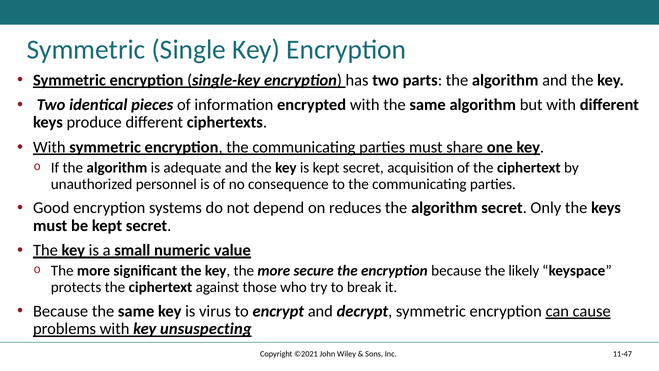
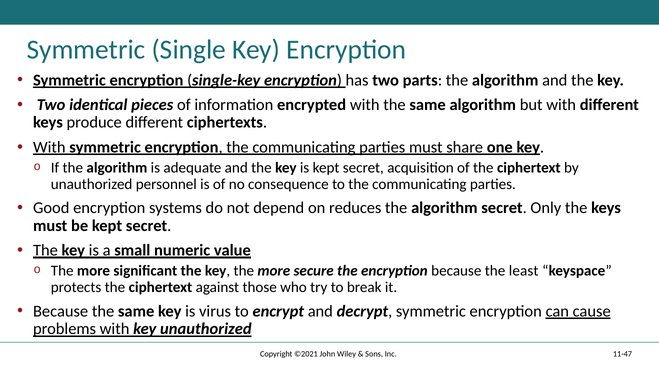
likely: likely -> least (524, 271)
key unsuspecting: unsuspecting -> unauthorized (206, 329)
